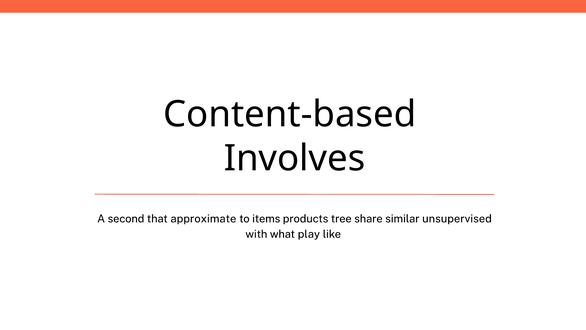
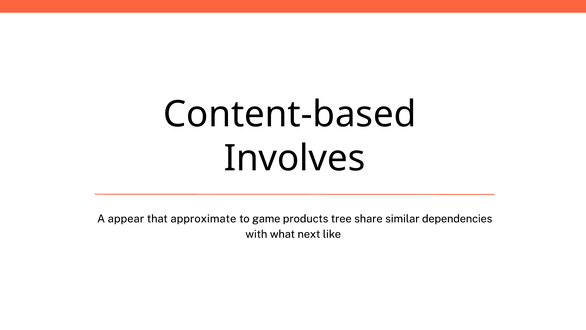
second: second -> appear (126, 219)
items: items -> game (266, 219)
unsupervised: unsupervised -> dependencies (457, 219)
play: play -> next (309, 234)
